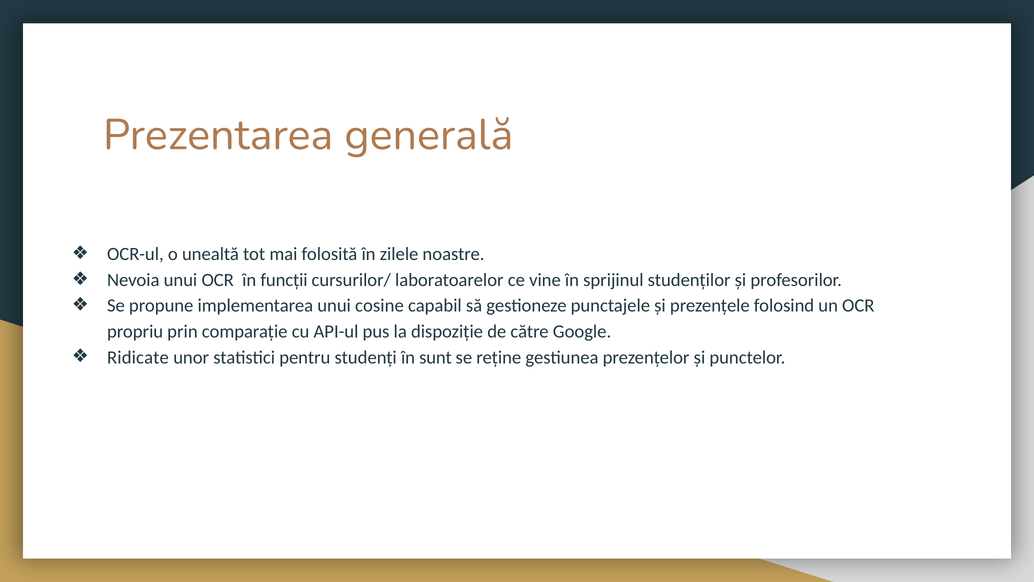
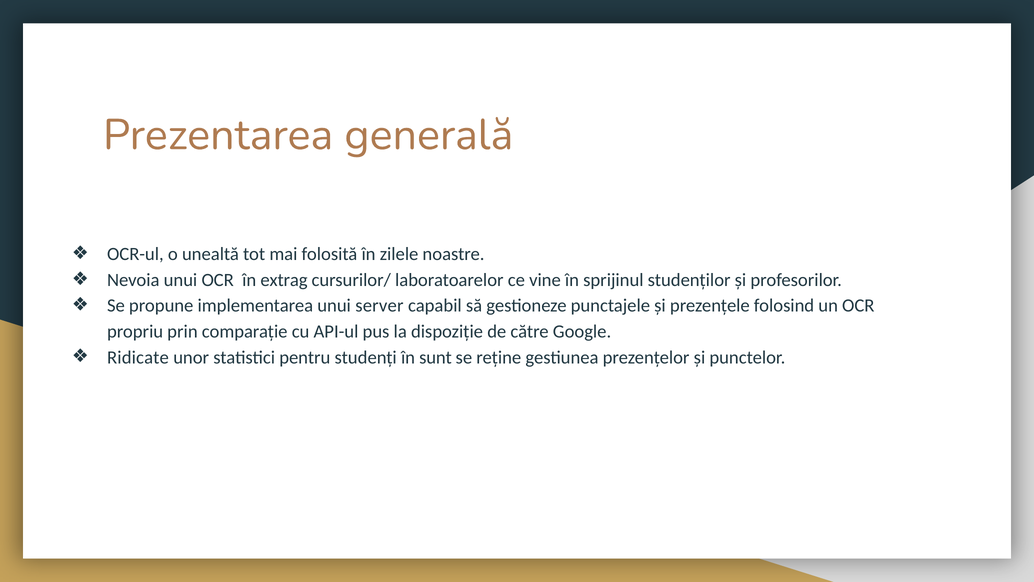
funcții: funcții -> extrag (284, 280)
cosine: cosine -> server (379, 306)
